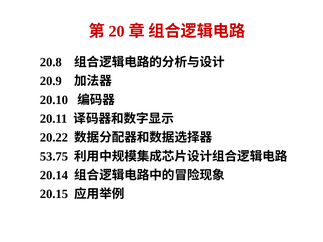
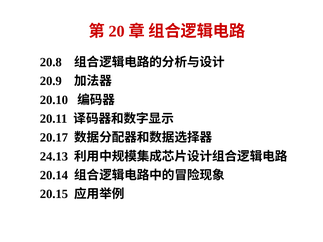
20.22: 20.22 -> 20.17 (54, 138)
53.75: 53.75 -> 24.13 (54, 157)
